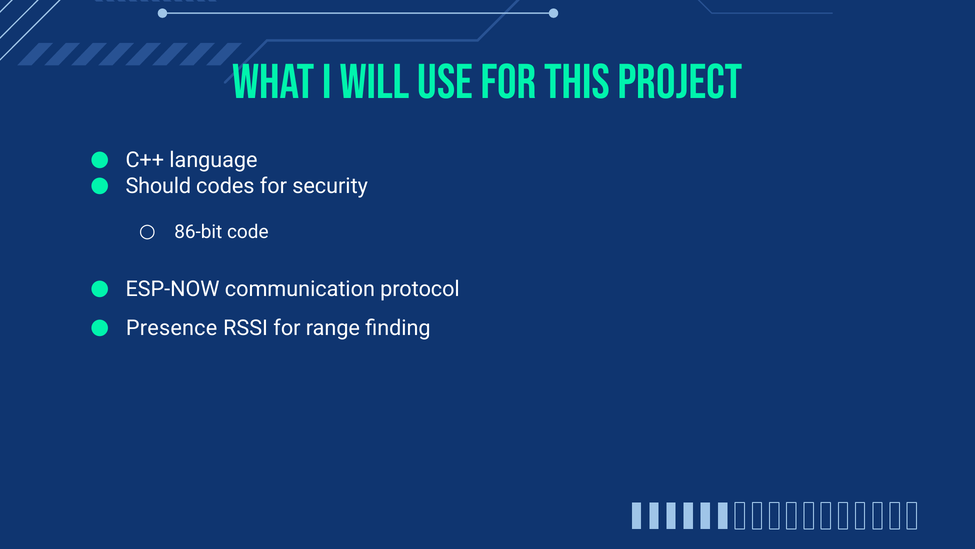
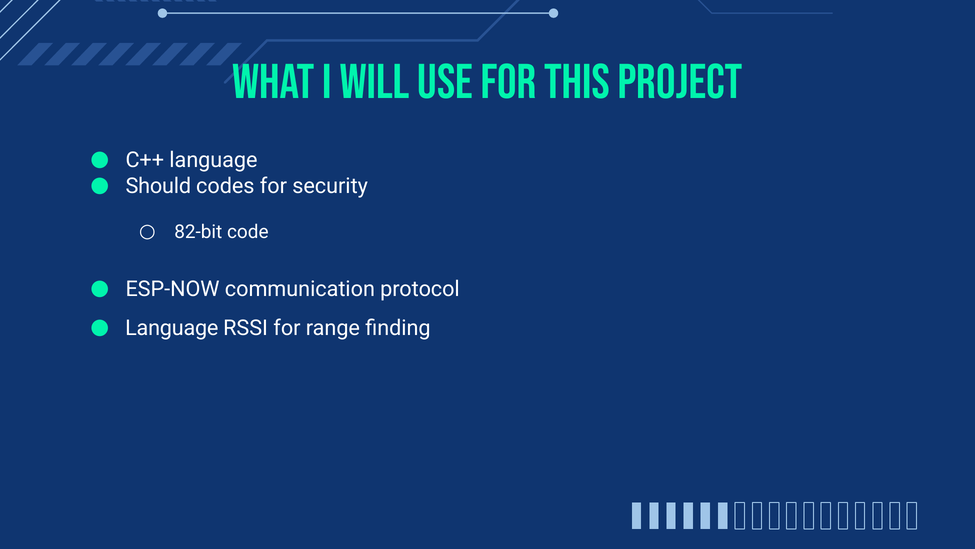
86-bit: 86-bit -> 82-bit (198, 232)
Presence: Presence -> Language (172, 328)
